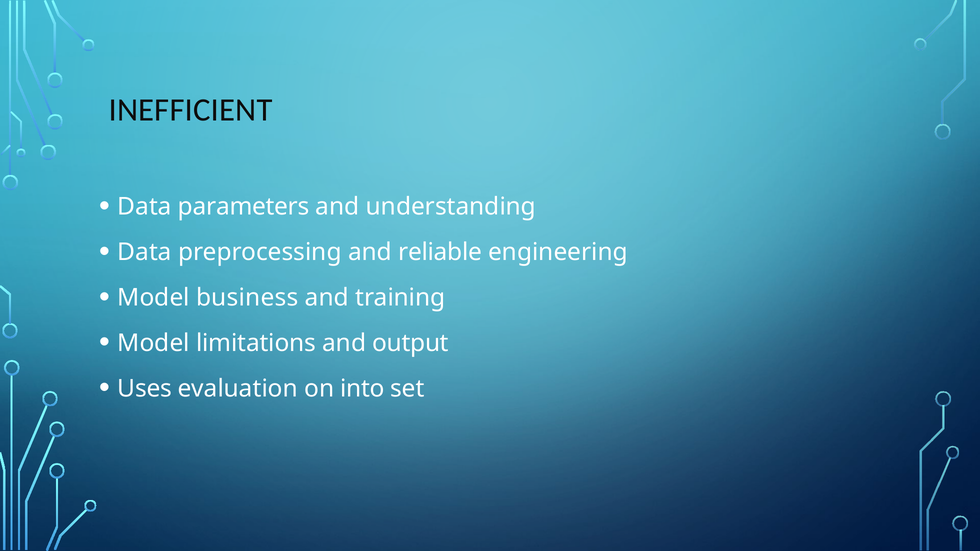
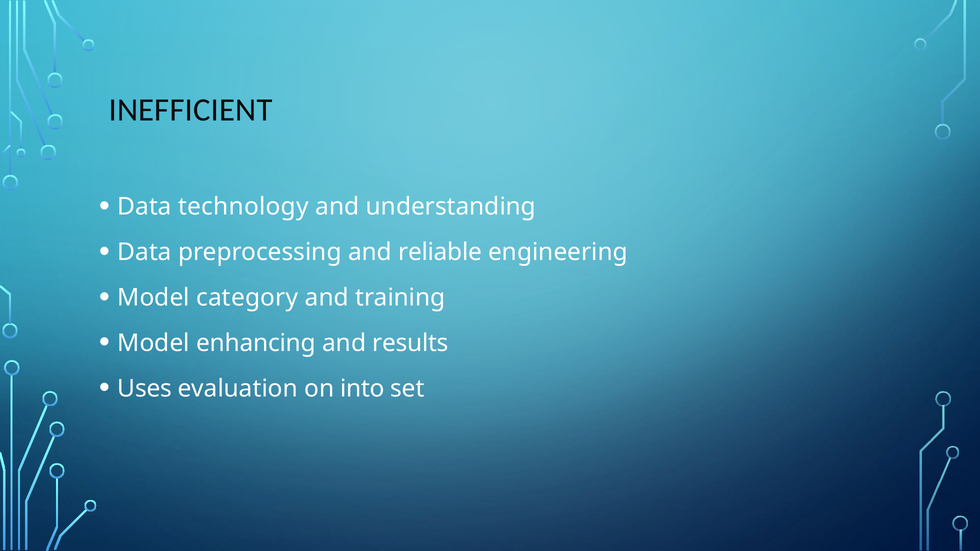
parameters: parameters -> technology (243, 207)
business: business -> category (247, 298)
limitations: limitations -> enhancing (256, 343)
output: output -> results (410, 343)
